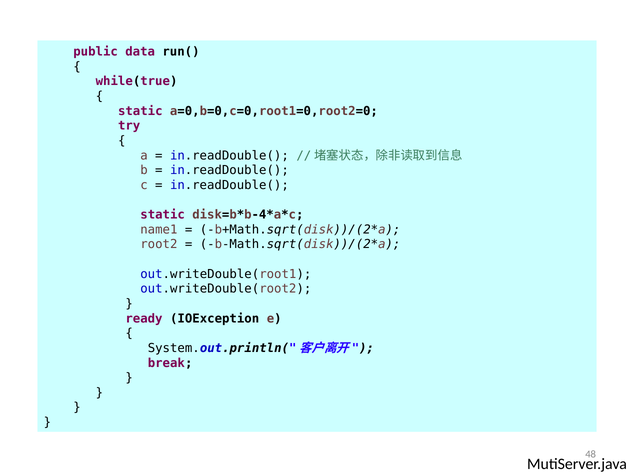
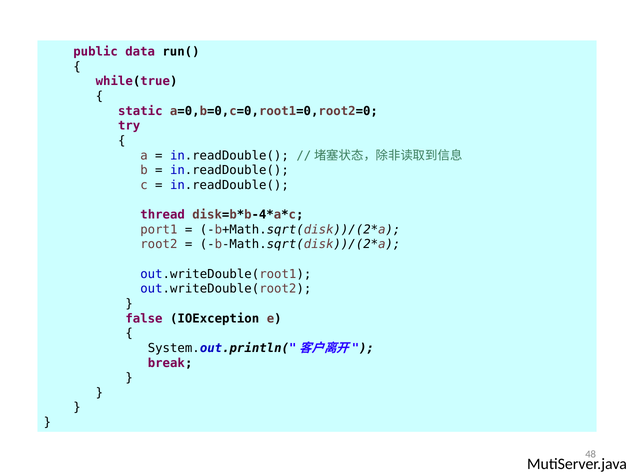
static: static -> thread (163, 215)
name1: name1 -> port1 (159, 229)
ready: ready -> false (144, 318)
